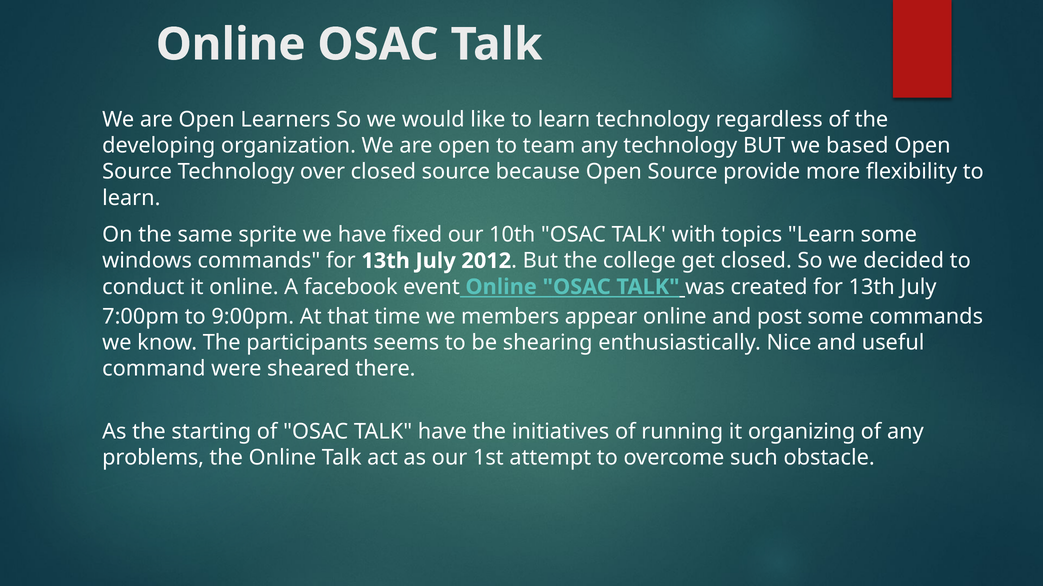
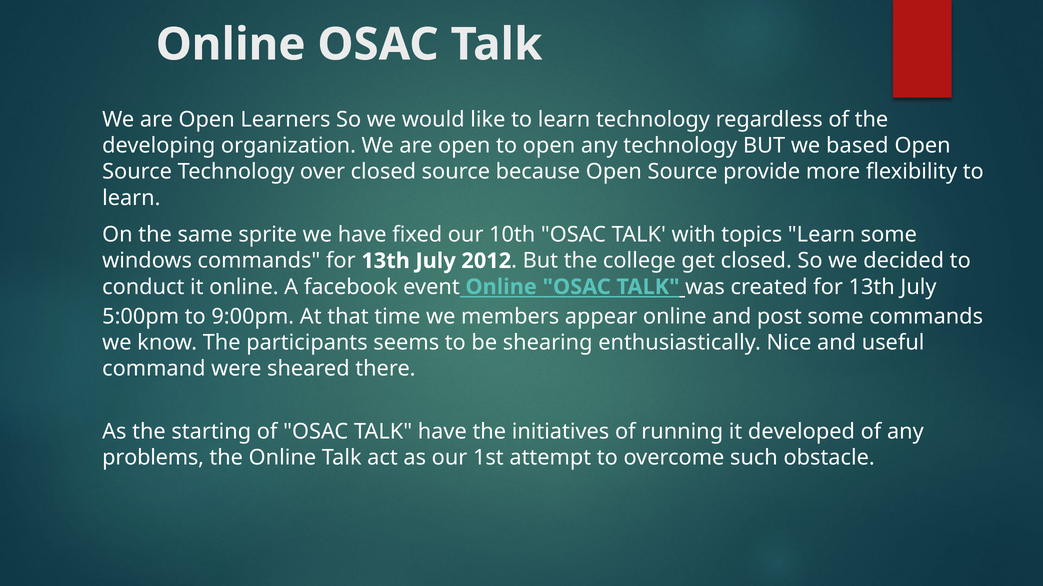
to team: team -> open (549, 146)
7:00pm: 7:00pm -> 5:00pm (141, 317)
organizing: organizing -> developed (801, 432)
